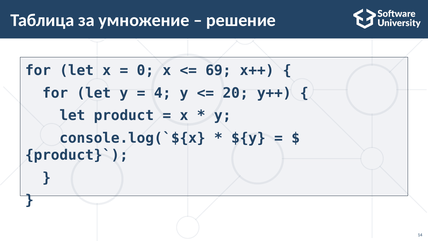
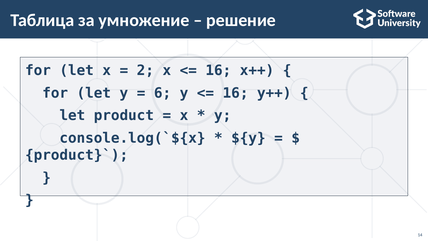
0: 0 -> 2 (145, 71)
69: 69 -> 16 (218, 71)
4: 4 -> 6 (163, 93)
20: 20 -> 16 (236, 93)
